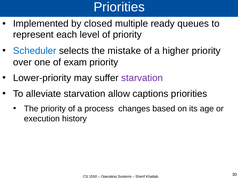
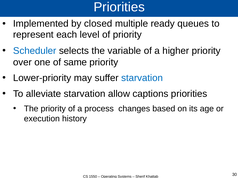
mistake: mistake -> variable (124, 51)
exam: exam -> same (75, 62)
starvation colour: purple -> blue (142, 78)
